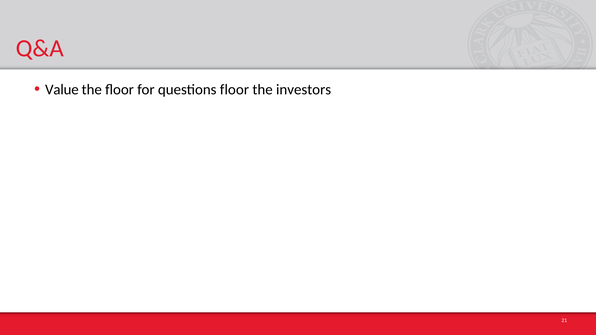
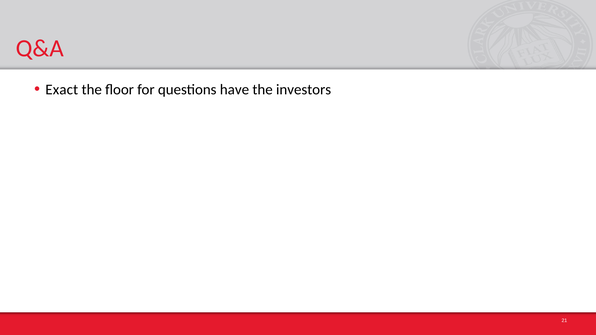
Value: Value -> Exact (62, 90)
questions floor: floor -> have (234, 90)
